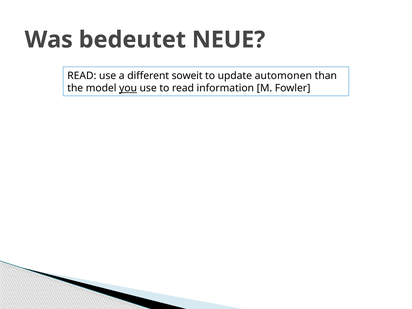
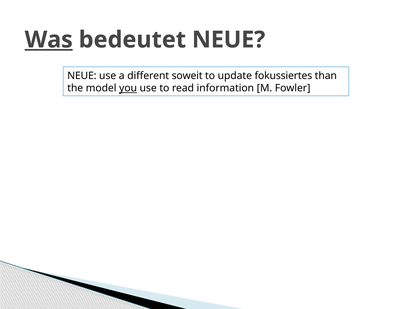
Was underline: none -> present (49, 40)
READ: READ -> NEUE (82, 76)
automonen: automonen -> fokussiertes (283, 76)
